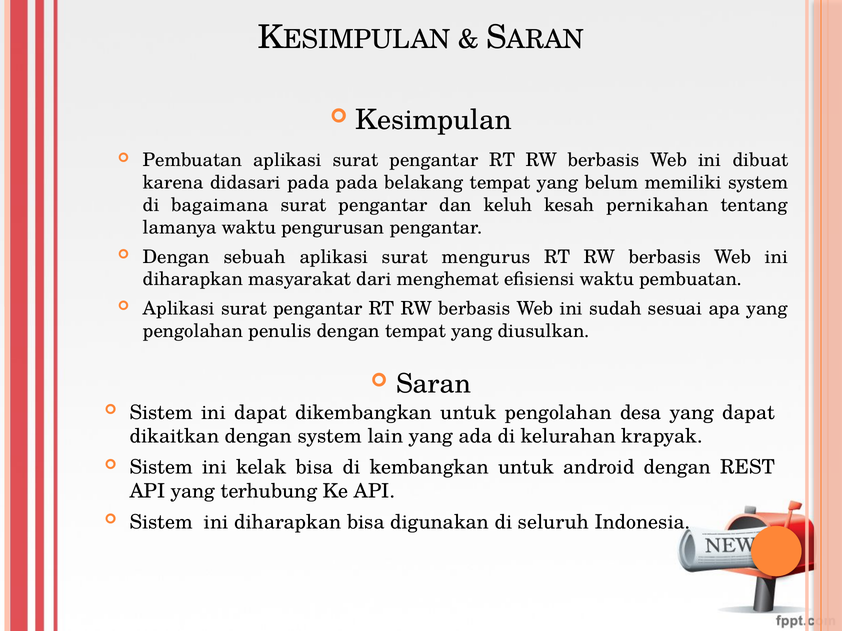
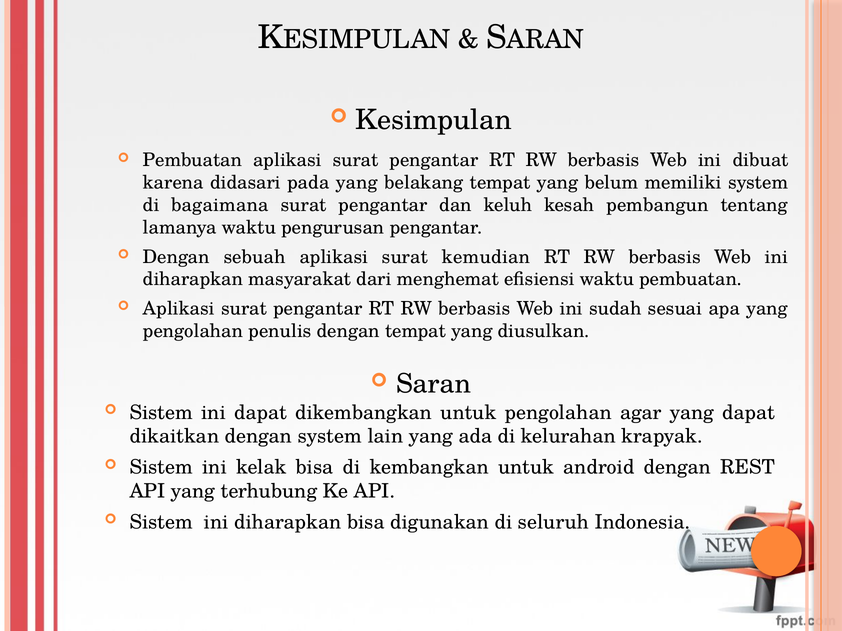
pada pada: pada -> yang (357, 183)
pernikahan: pernikahan -> pembangun (657, 205)
mengurus: mengurus -> kemudian (486, 257)
desa: desa -> agar (641, 413)
